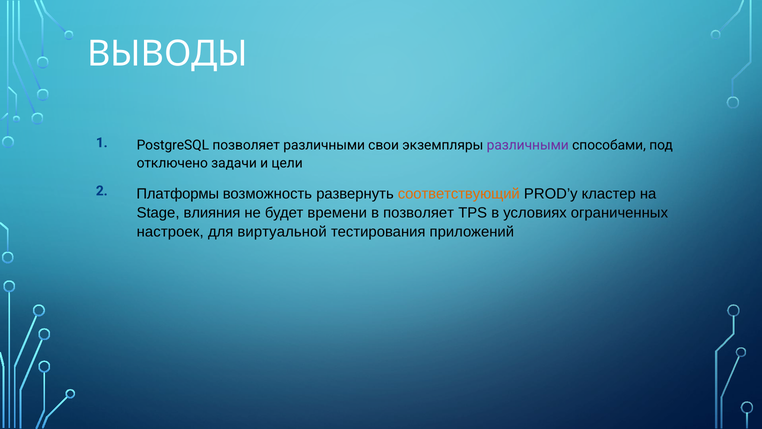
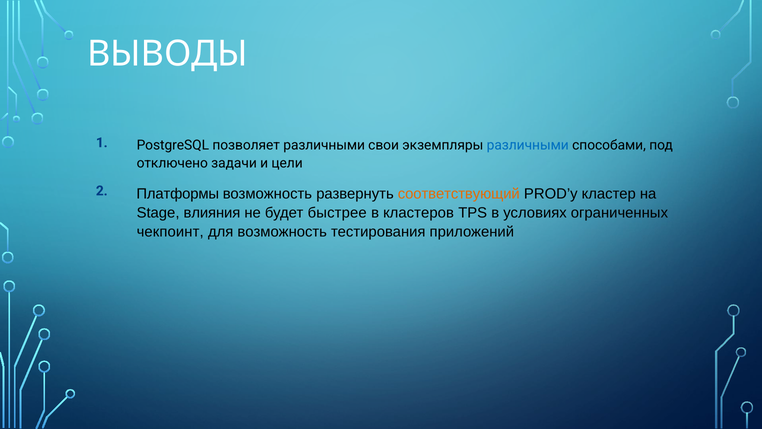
различными colour: purple -> blue (528, 145)
времени: времени -> быстрее (337, 213)
в позволяет: позволяет -> кластеров (419, 213)
настроек: настроек -> чекпоинт (170, 232)
для виртуальной: виртуальной -> возможность (282, 232)
